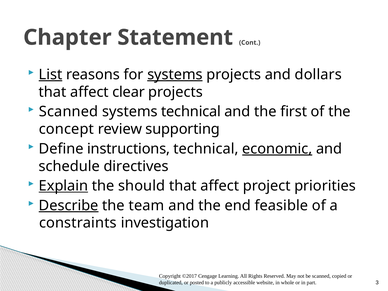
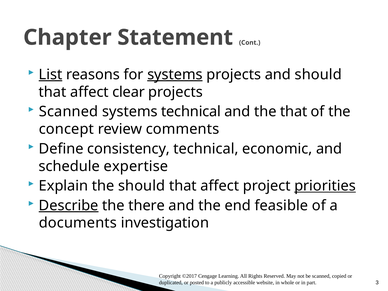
and dollars: dollars -> should (318, 75)
the first: first -> that (294, 112)
supporting: supporting -> comments (183, 129)
instructions: instructions -> consistency (129, 149)
economic underline: present -> none (277, 149)
directives: directives -> expertise (136, 166)
Explain underline: present -> none (63, 186)
priorities underline: none -> present (325, 186)
team: team -> there (147, 205)
constraints: constraints -> documents (78, 223)
